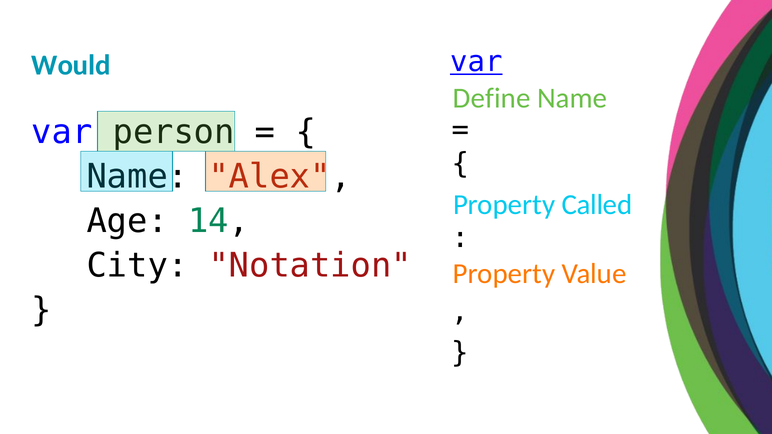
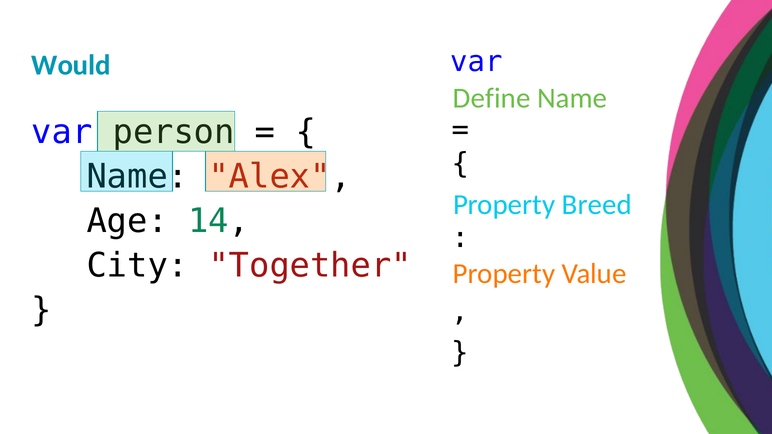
var underline: present -> none (476, 62)
Called: Called -> Breed (597, 205)
Notation: Notation -> Together (310, 266)
